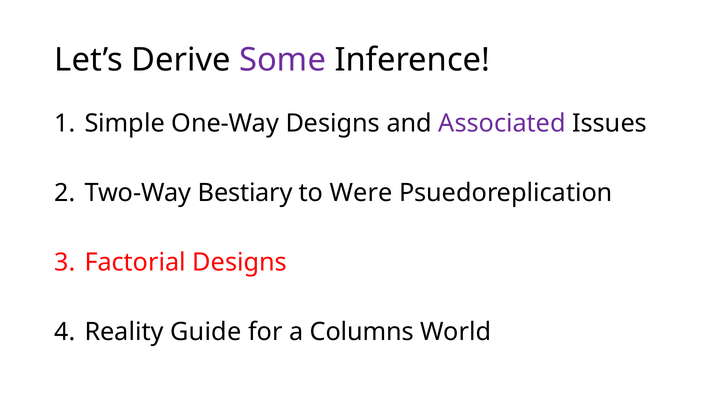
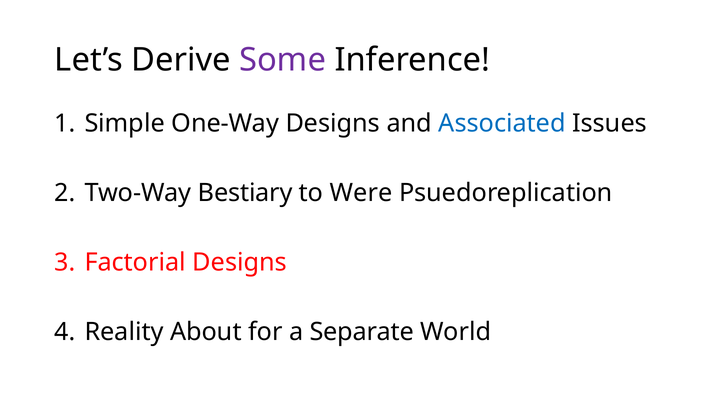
Associated colour: purple -> blue (502, 123)
Guide: Guide -> About (206, 332)
Columns: Columns -> Separate (362, 332)
